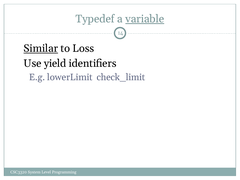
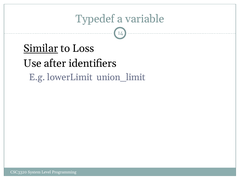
variable underline: present -> none (145, 19)
yield: yield -> after (55, 63)
check_limit: check_limit -> union_limit (121, 77)
